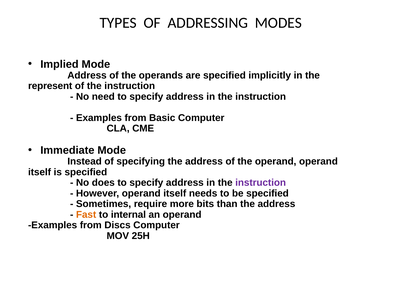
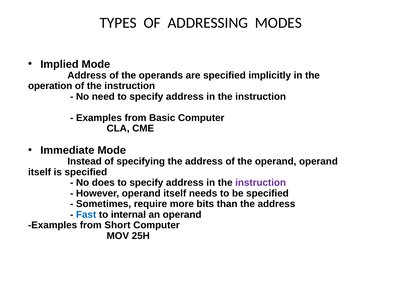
represent: represent -> operation (50, 86)
Fast colour: orange -> blue (86, 214)
Discs: Discs -> Short (117, 225)
